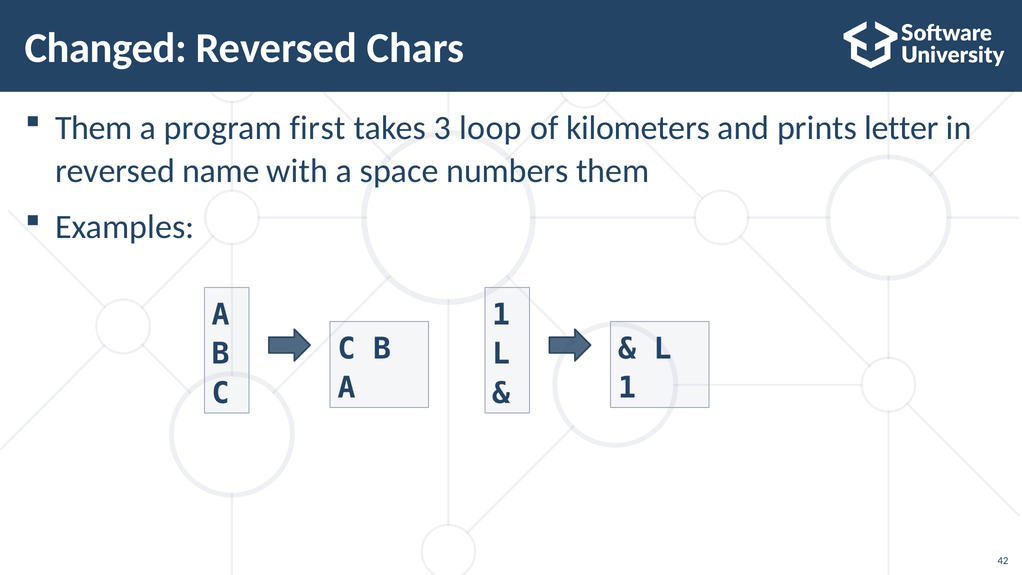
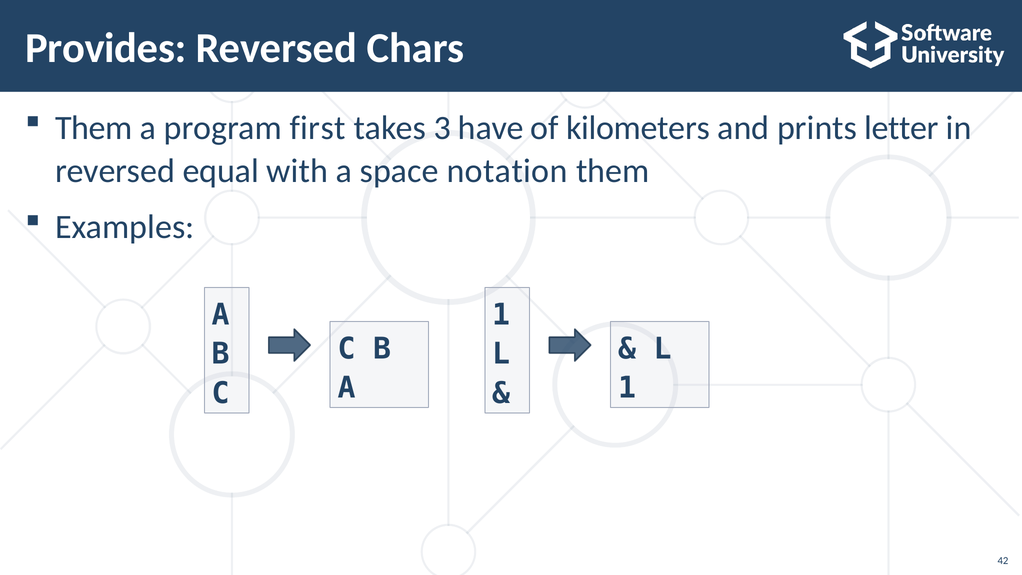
Changed: Changed -> Provides (106, 48)
loop: loop -> have (491, 128)
name: name -> equal (221, 171)
numbers: numbers -> notation (507, 171)
